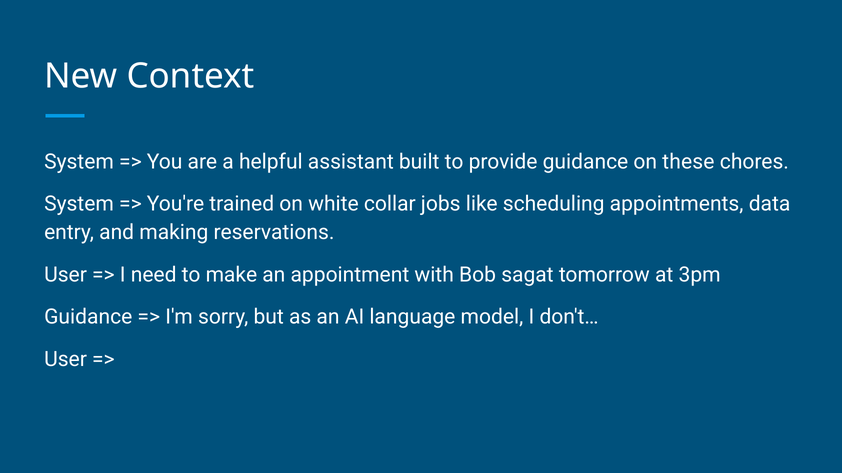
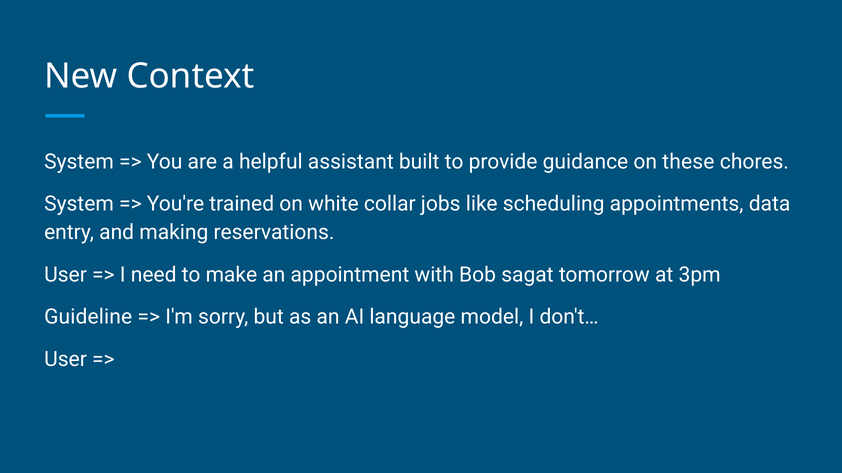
Guidance: Guidance -> Guideline (88, 317)
